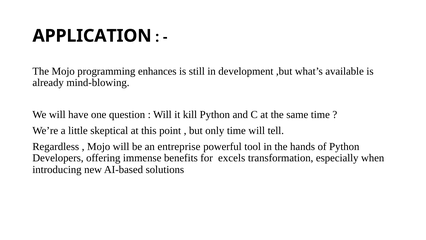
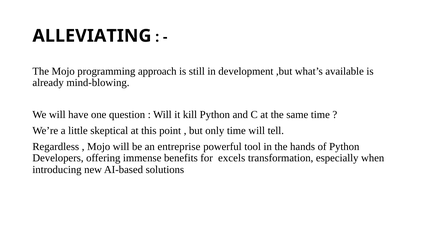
APPLICATION: APPLICATION -> ALLEVIATING (92, 36)
enhances: enhances -> approach (157, 71)
